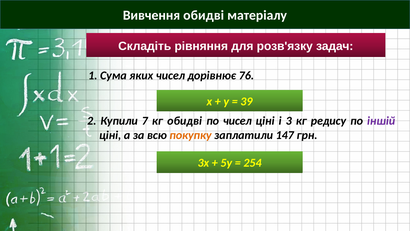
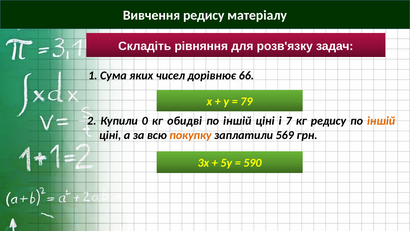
Вивчення обидві: обидві -> редису (204, 15)
76: 76 -> 66 (246, 75)
39: 39 -> 79 (246, 101)
7: 7 -> 0 (145, 121)
чисел: чисел -> іншій (237, 121)
3: 3 -> 7 (289, 121)
іншій colour: purple -> orange (381, 121)
147: 147 -> 569 (285, 135)
254: 254 -> 590 (253, 163)
